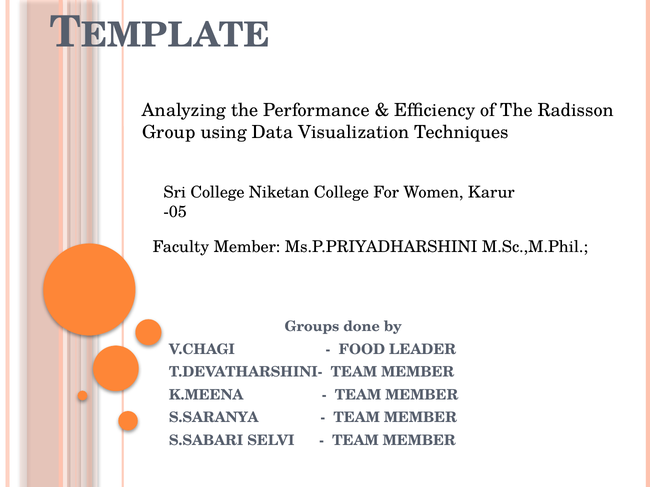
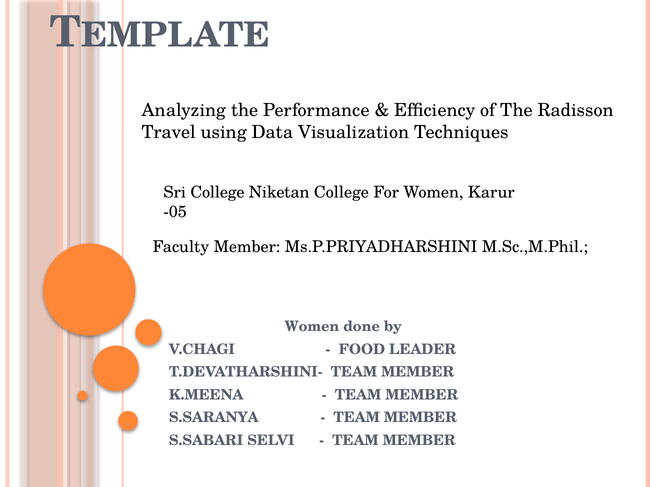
Group: Group -> Travel (169, 132)
Groups: Groups -> Women (312, 327)
